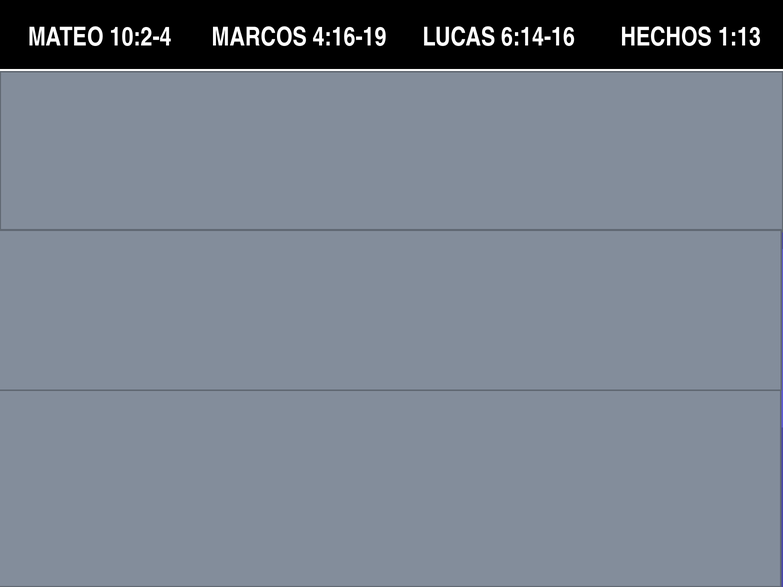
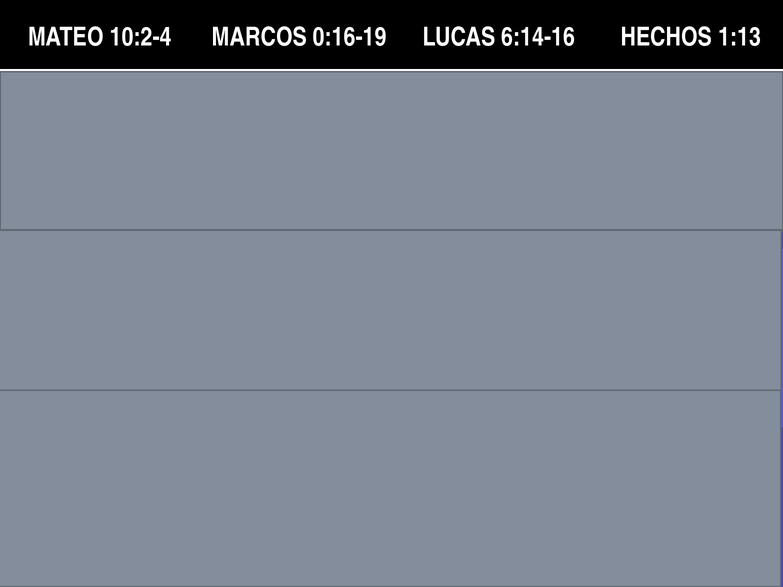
4:16-19: 4:16-19 -> 0:16-19 (350, 37)
